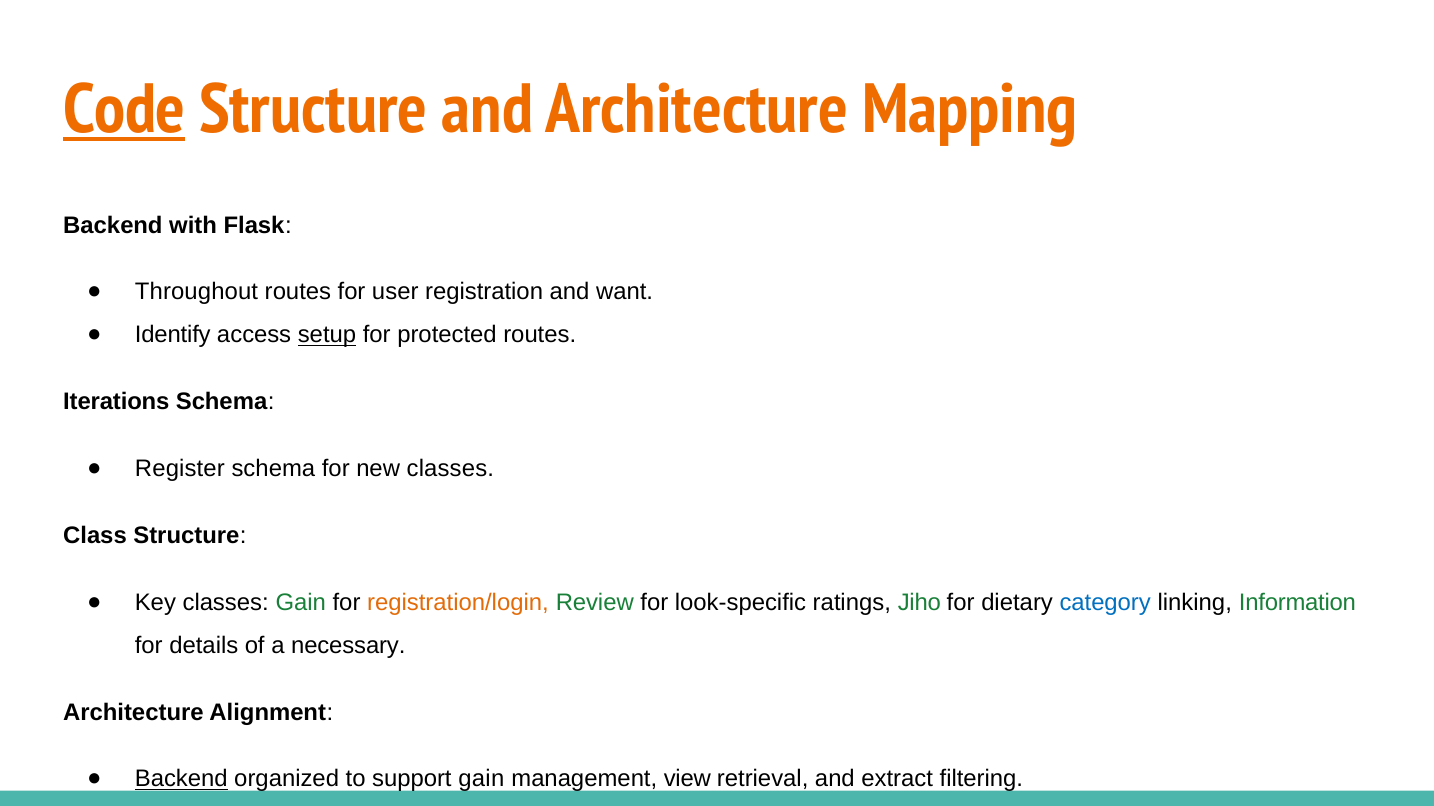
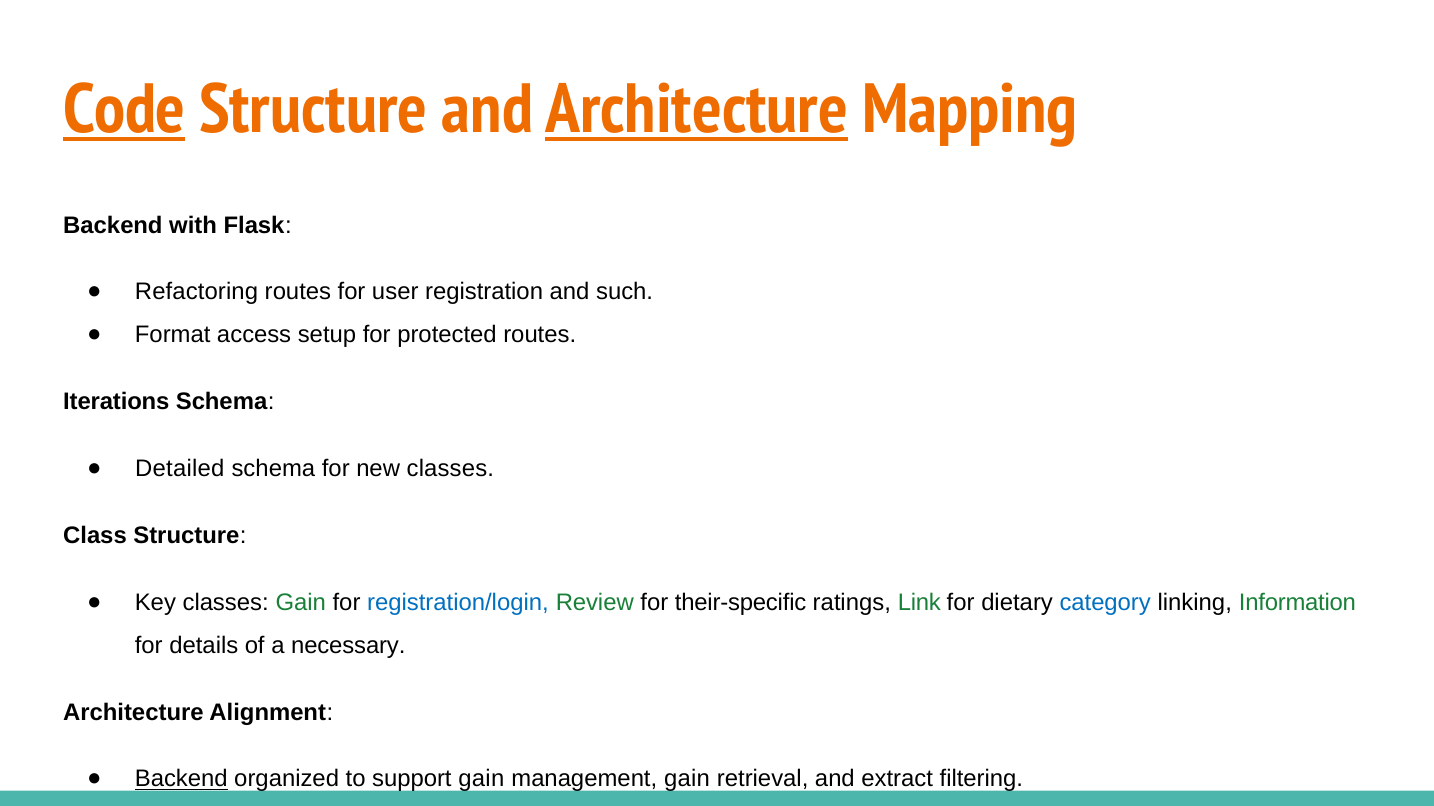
Architecture underline: none -> present (697, 109)
Throughout: Throughout -> Refactoring (197, 292)
want: want -> such (625, 292)
Identify: Identify -> Format (173, 335)
setup underline: present -> none (327, 335)
Register: Register -> Detailed (180, 469)
registration/login colour: orange -> blue (458, 603)
look-specific: look-specific -> their-specific (741, 603)
Jiho: Jiho -> Link (919, 603)
management view: view -> gain (687, 780)
